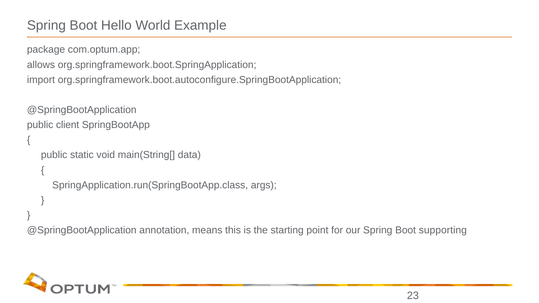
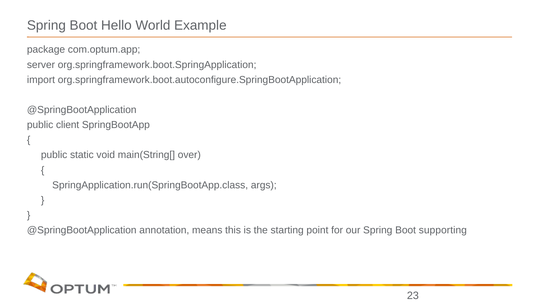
allows: allows -> server (41, 65)
data: data -> over (189, 155)
